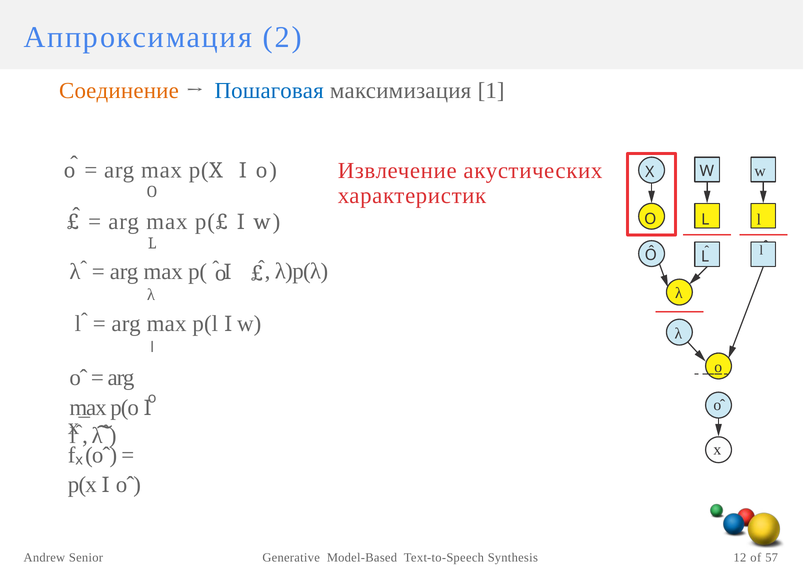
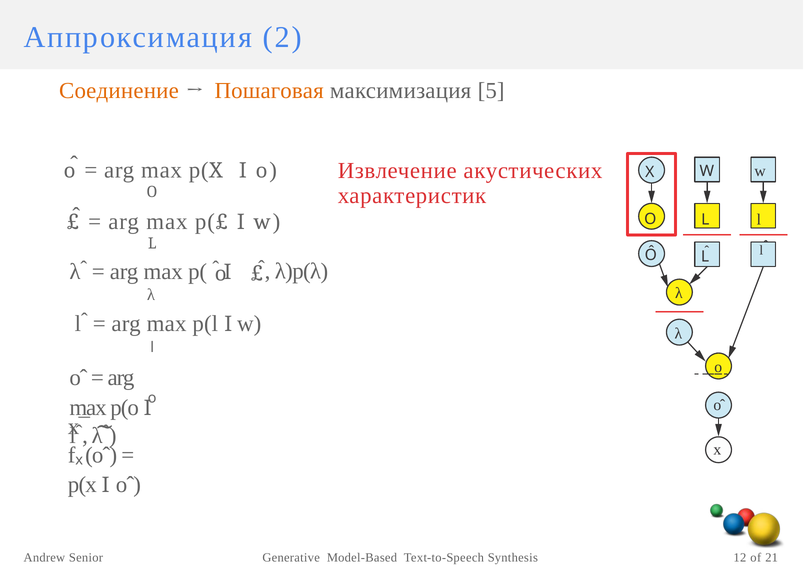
Пошаговая colour: blue -> orange (269, 91)
1: 1 -> 5 (491, 91)
57: 57 -> 21 (772, 558)
